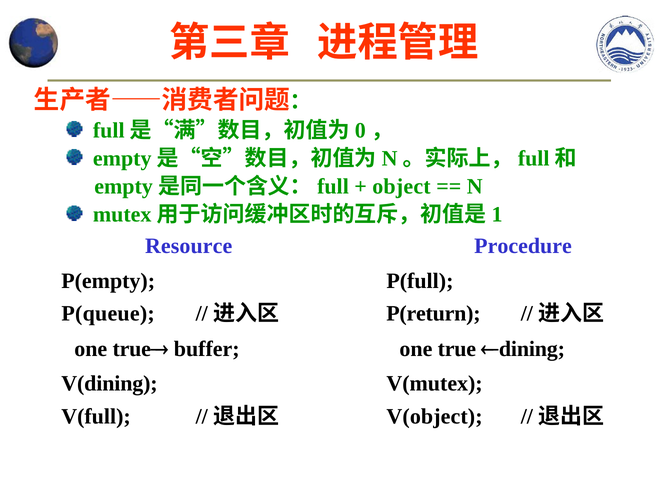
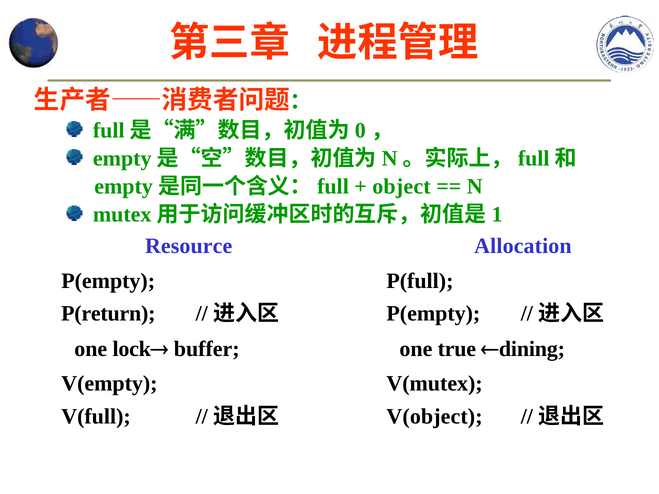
Procedure: Procedure -> Allocation (523, 246)
P(queue: P(queue -> P(return (108, 314)
P(return: P(return -> P(empty (433, 314)
true: true -> lock (132, 349)
V(dining: V(dining -> V(empty (109, 384)
